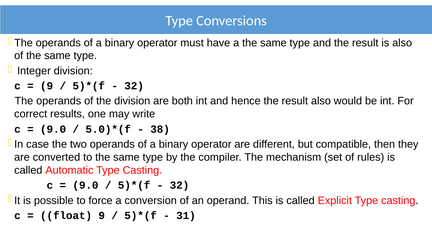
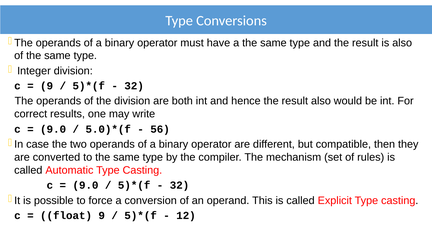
38: 38 -> 56 (160, 129)
31: 31 -> 12 (186, 216)
